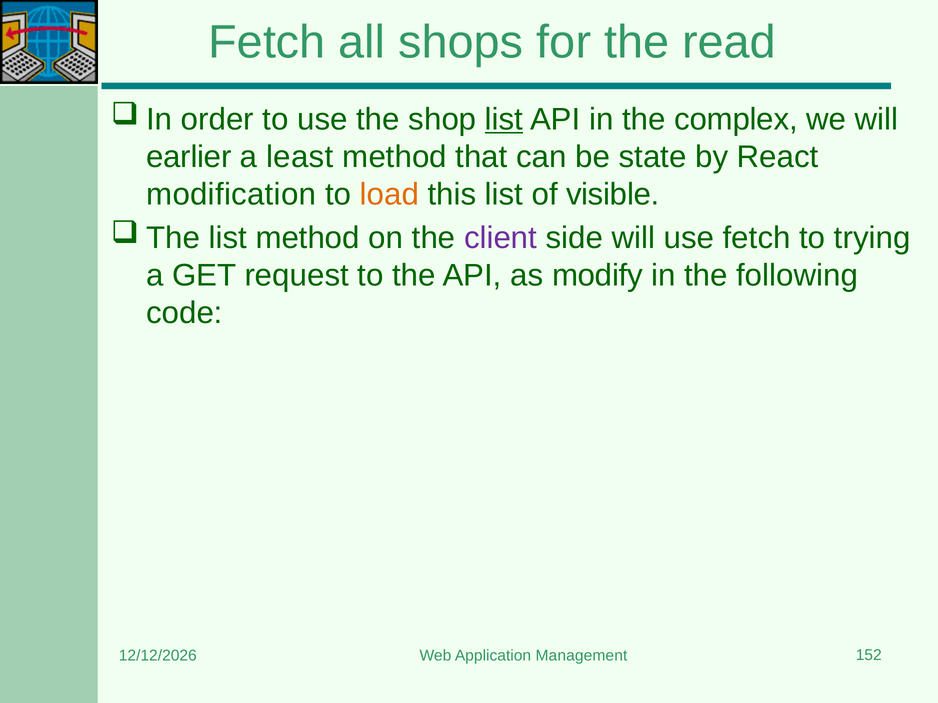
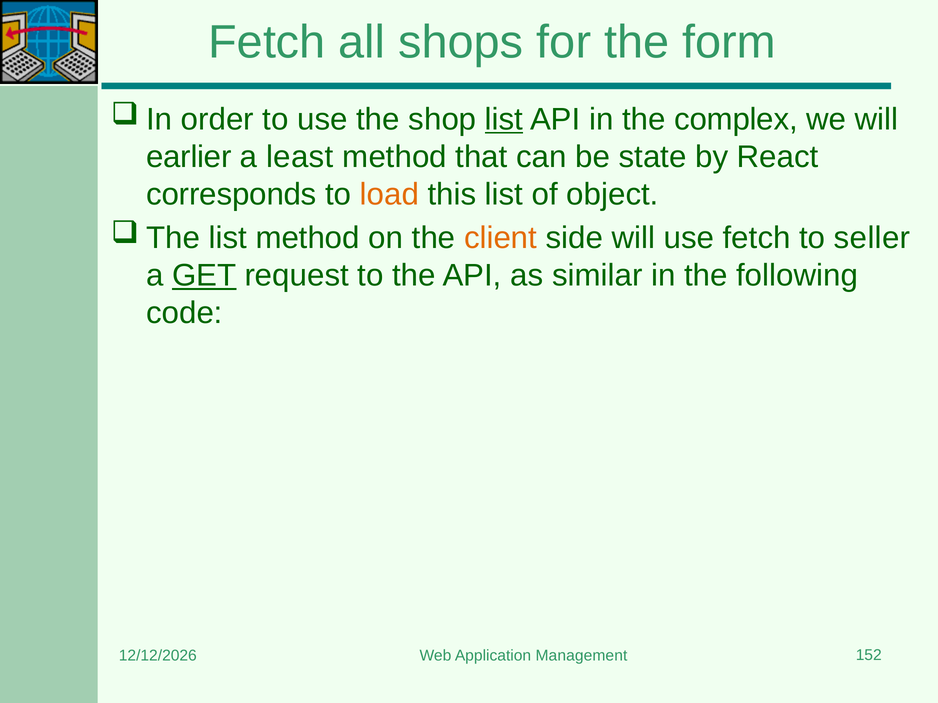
read: read -> form (729, 42)
modification: modification -> corresponds (231, 194)
visible: visible -> object (613, 194)
client colour: purple -> orange (500, 238)
trying: trying -> seller (872, 238)
GET underline: none -> present (204, 276)
modify: modify -> similar (597, 276)
